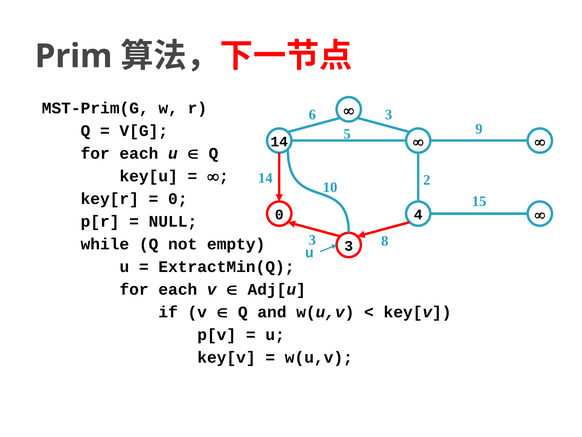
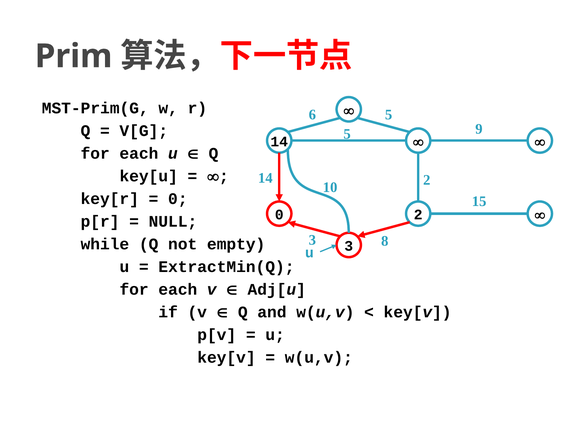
6 3: 3 -> 5 (389, 114)
0 4: 4 -> 2 (418, 214)
